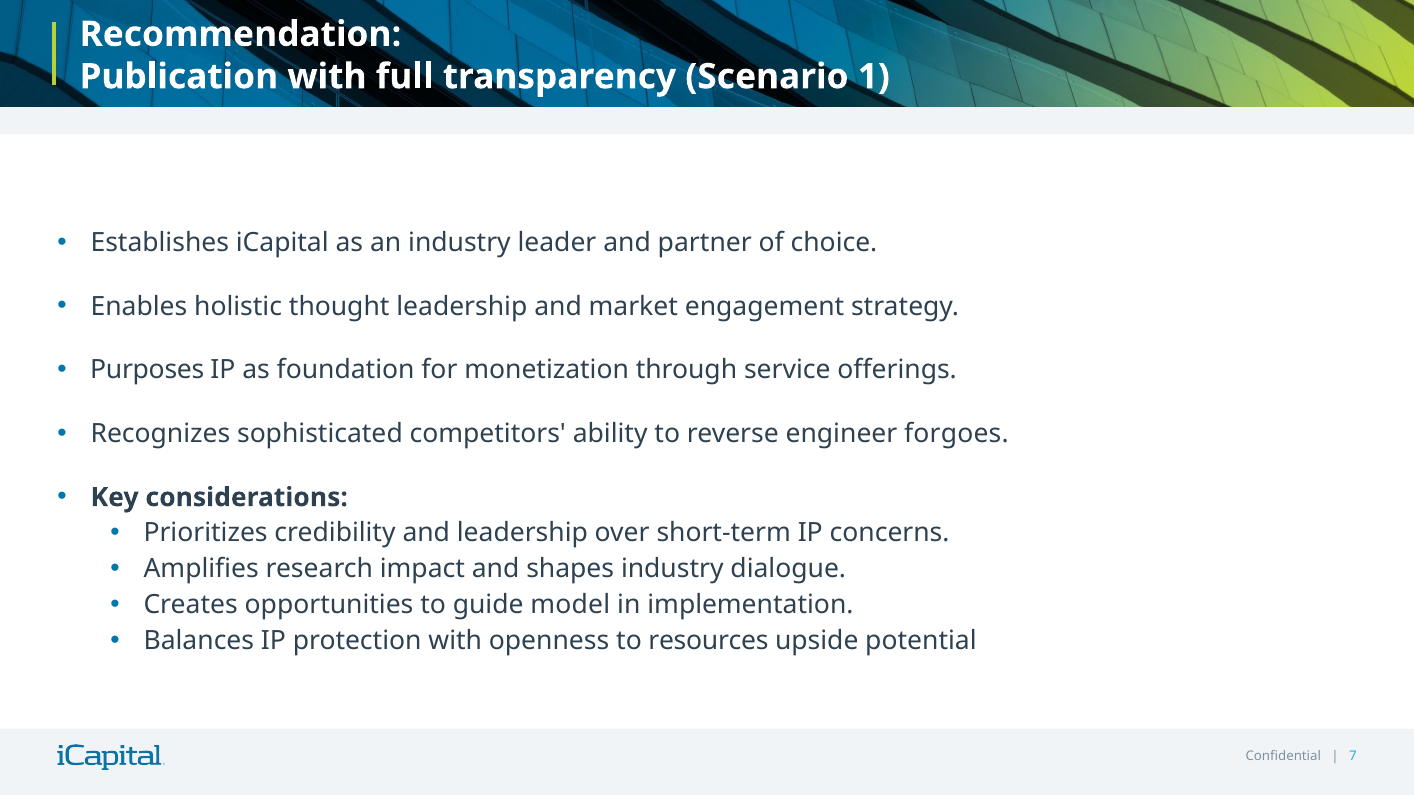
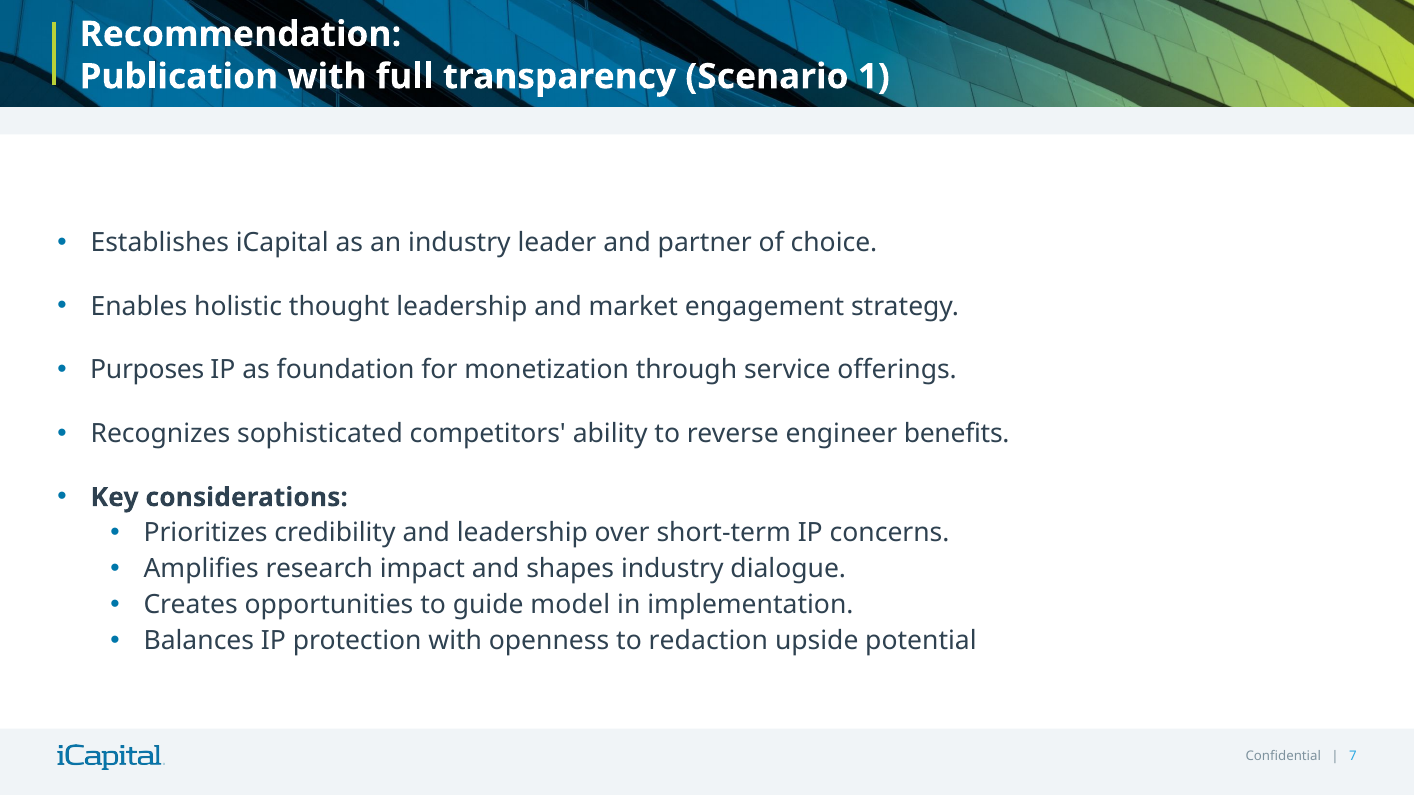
forgoes: forgoes -> benefits (957, 434)
resources: resources -> redaction (708, 641)
